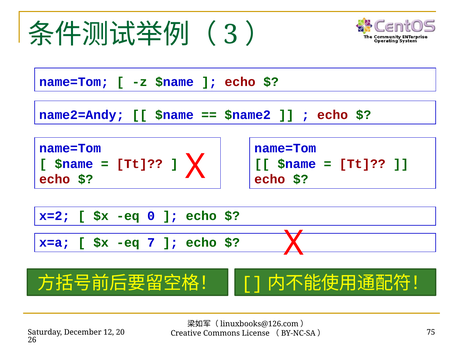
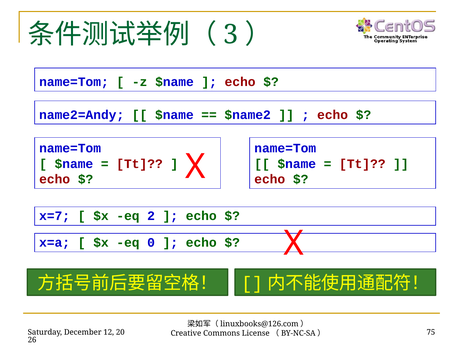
x=2: x=2 -> x=7 (55, 216)
0: 0 -> 2 (151, 216)
7: 7 -> 0 (151, 242)
